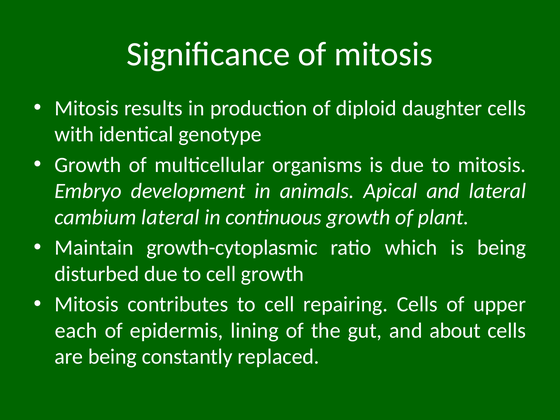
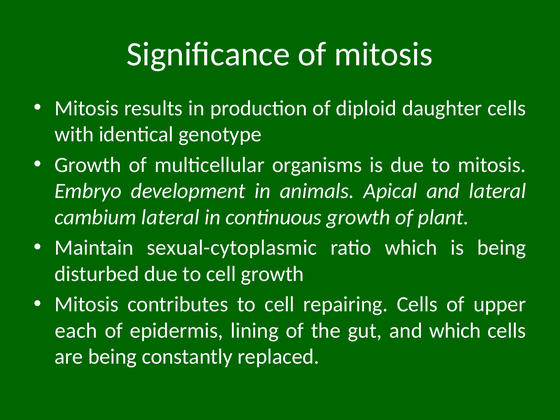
growth-cytoplasmic: growth-cytoplasmic -> sexual-cytoplasmic (232, 248)
and about: about -> which (455, 331)
